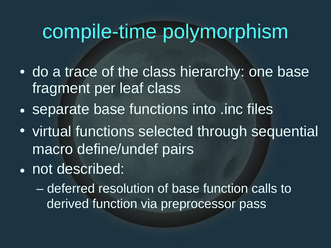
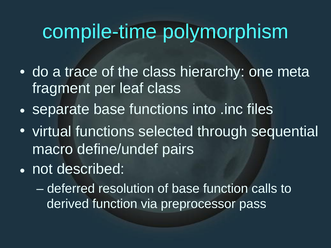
one base: base -> meta (293, 72)
